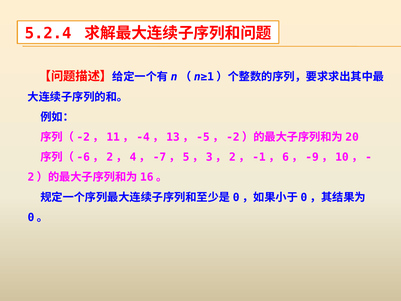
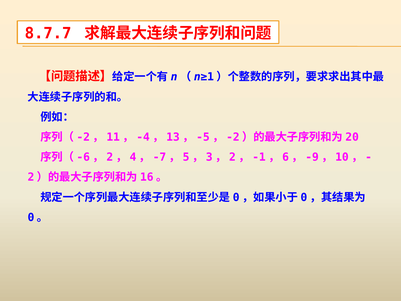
5.2.4: 5.2.4 -> 8.7.7 (48, 33)
